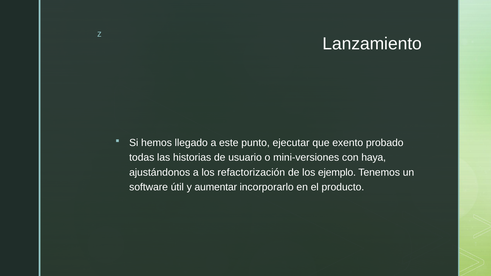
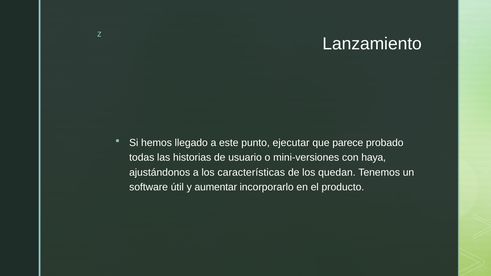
exento: exento -> parece (348, 143)
refactorización: refactorización -> características (251, 172)
ejemplo: ejemplo -> quedan (337, 172)
